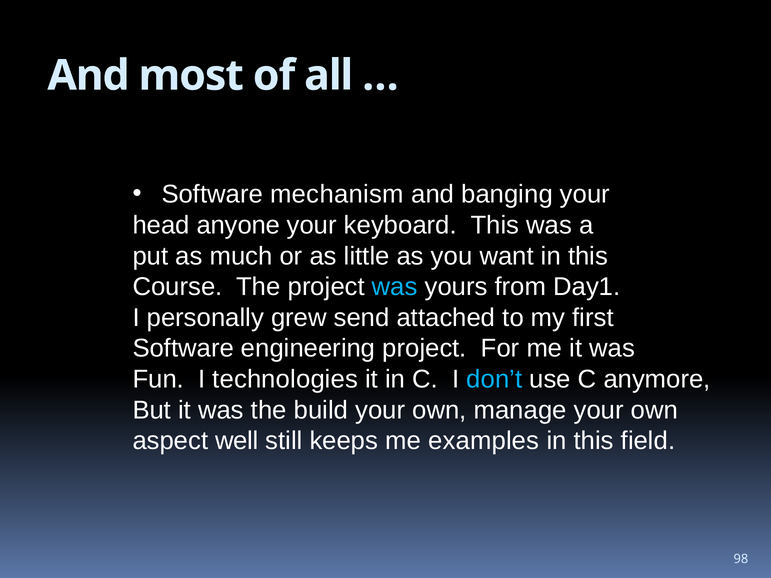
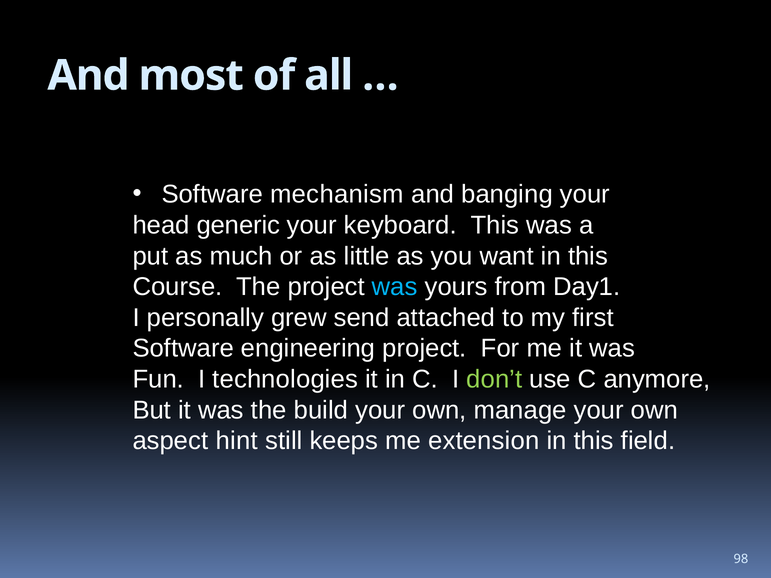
anyone: anyone -> generic (238, 225)
don’t colour: light blue -> light green (494, 380)
well: well -> hint (237, 441)
examples: examples -> extension (484, 441)
